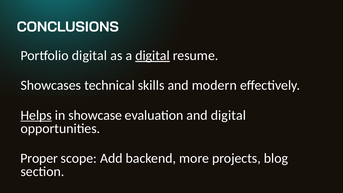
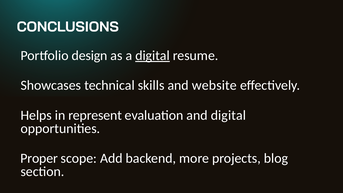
Portfolio digital: digital -> design (90, 56)
modern: modern -> website (214, 85)
Helps underline: present -> none (36, 115)
showcase: showcase -> represent (95, 115)
